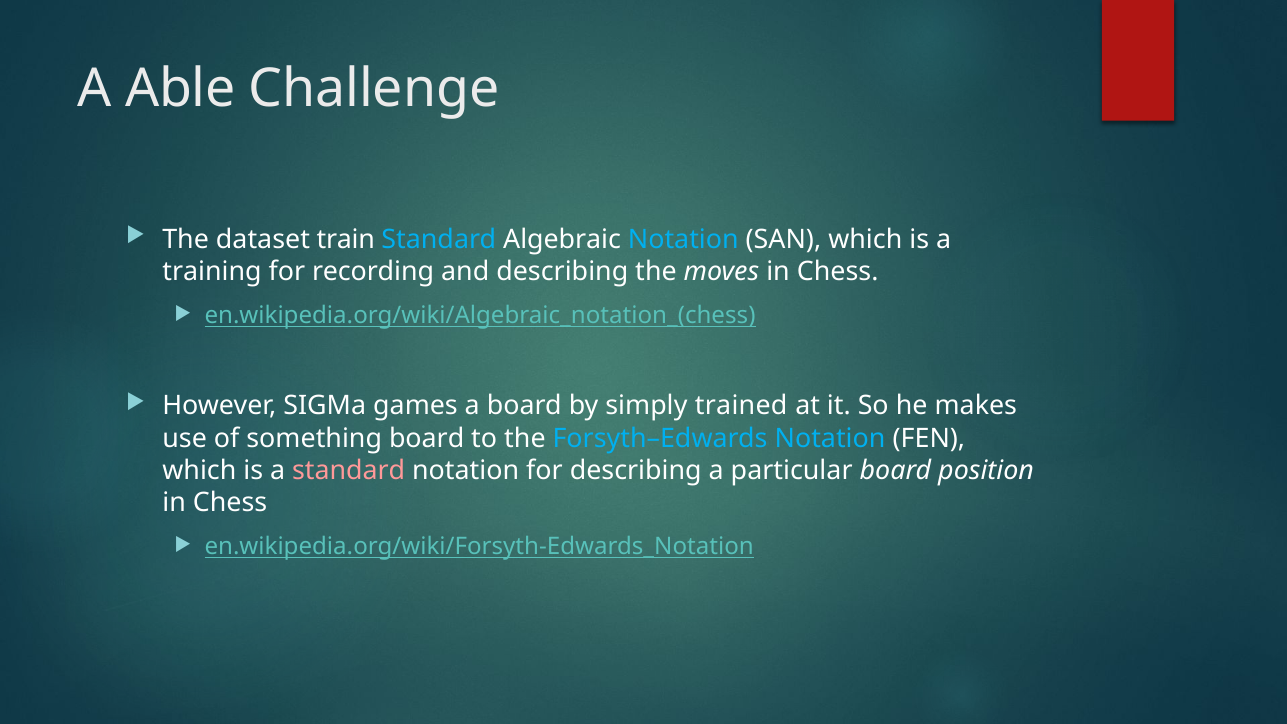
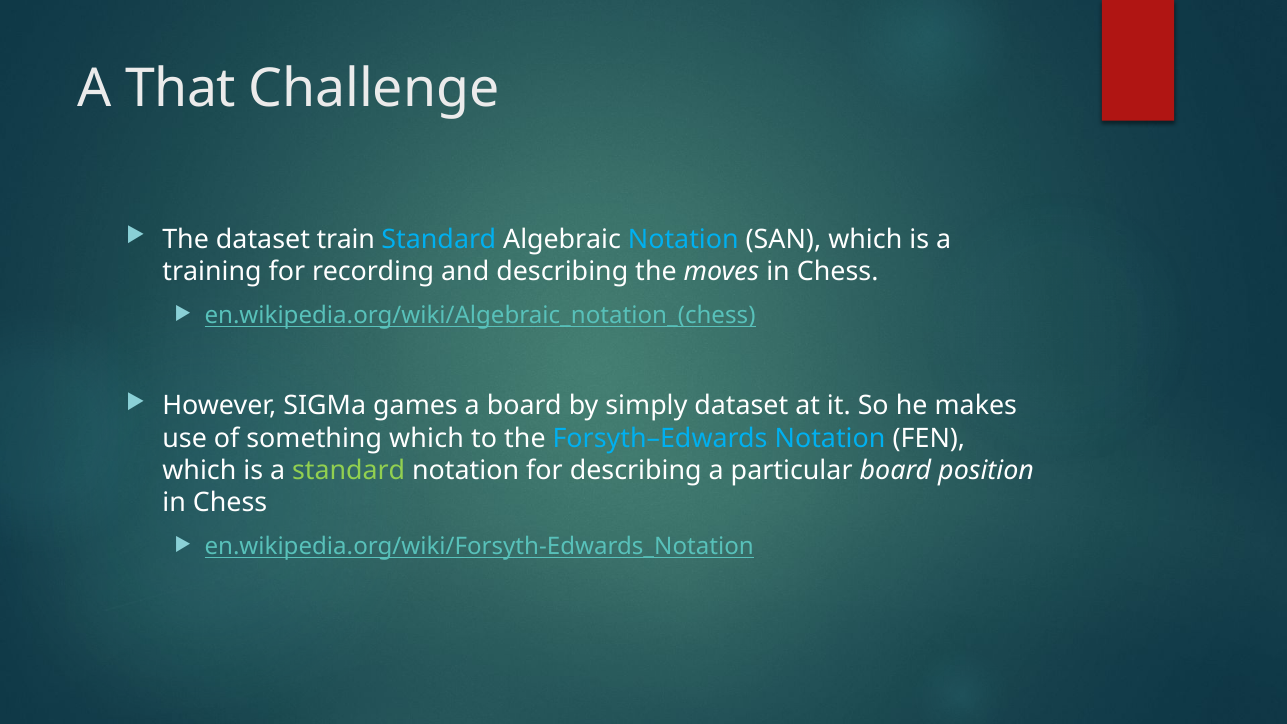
Able: Able -> That (181, 89)
simply trained: trained -> dataset (741, 406)
something board: board -> which (427, 438)
standard colour: pink -> light green (349, 470)
